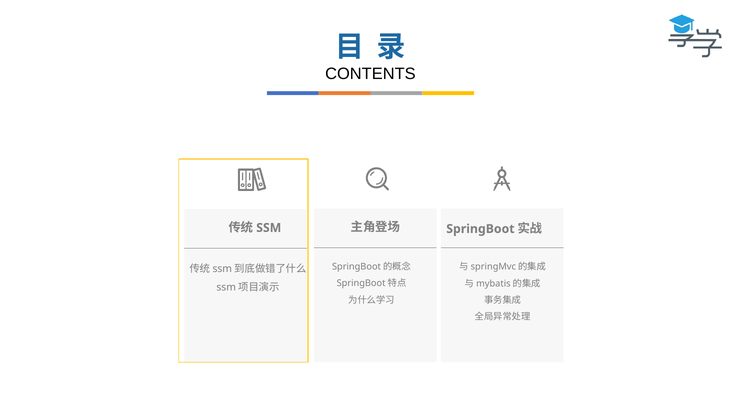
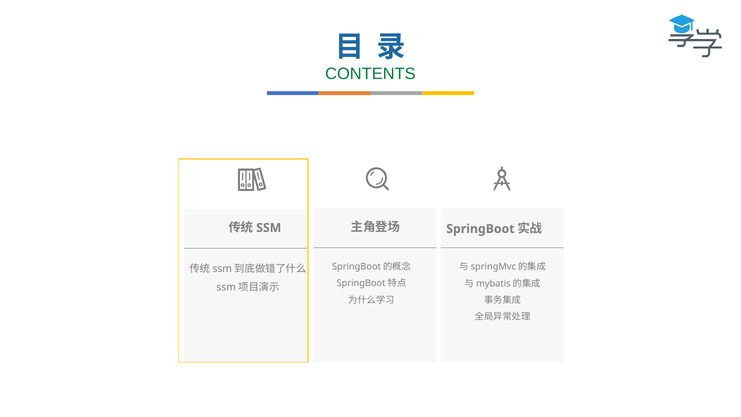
CONTENTS colour: black -> green (370, 74)
